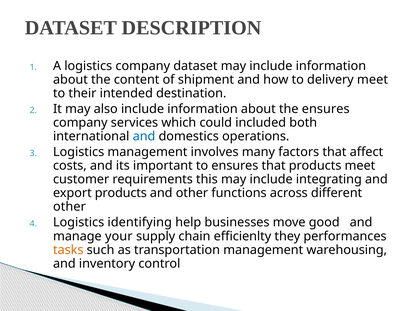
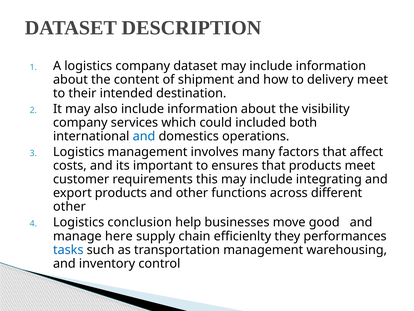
the ensures: ensures -> visibility (326, 109)
identifying: identifying -> conclusion (140, 222)
your: your -> here (119, 236)
tasks colour: orange -> blue (68, 249)
